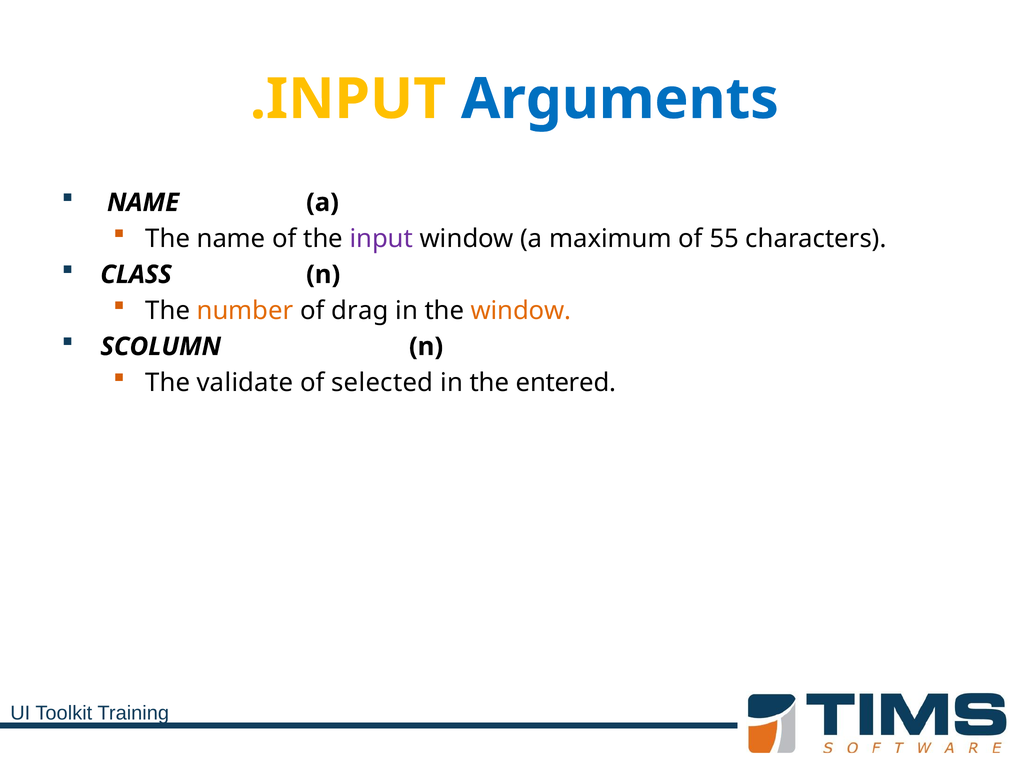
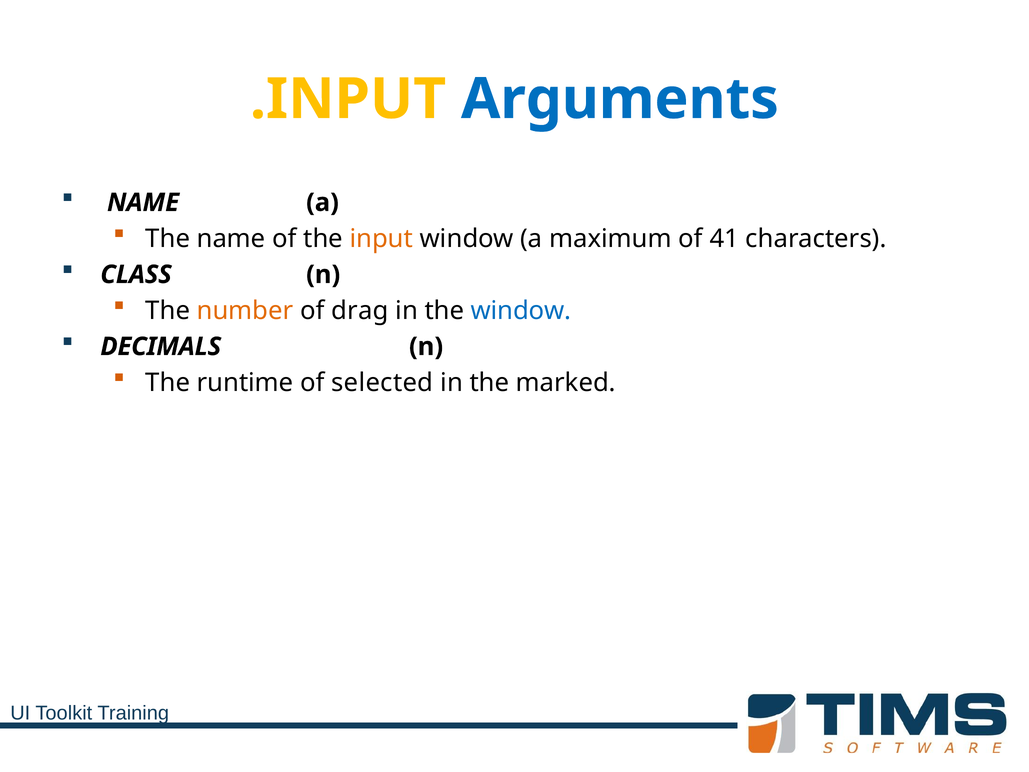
input colour: purple -> orange (381, 238)
55: 55 -> 41 (724, 238)
window colour: orange -> blue (521, 311)
SCOLUMN: SCOLUMN -> DECIMALS (161, 347)
validate: validate -> runtime (245, 383)
entered: entered -> marked (566, 383)
